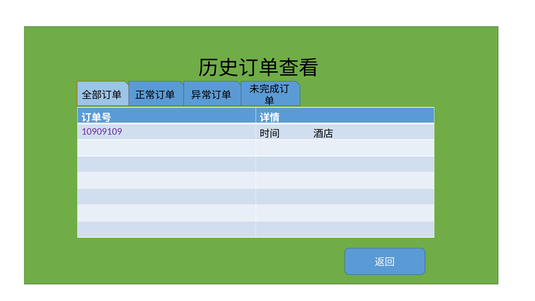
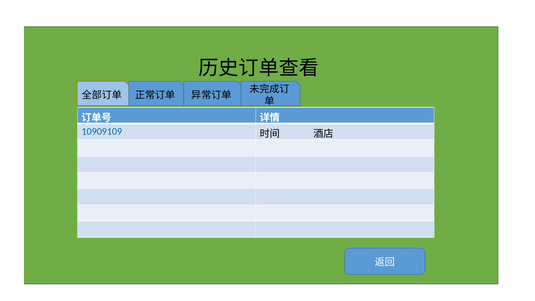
10909109 colour: purple -> blue (102, 132)
